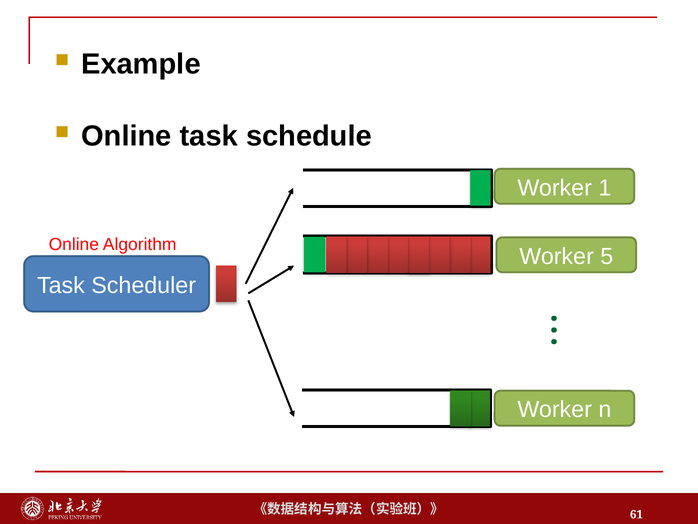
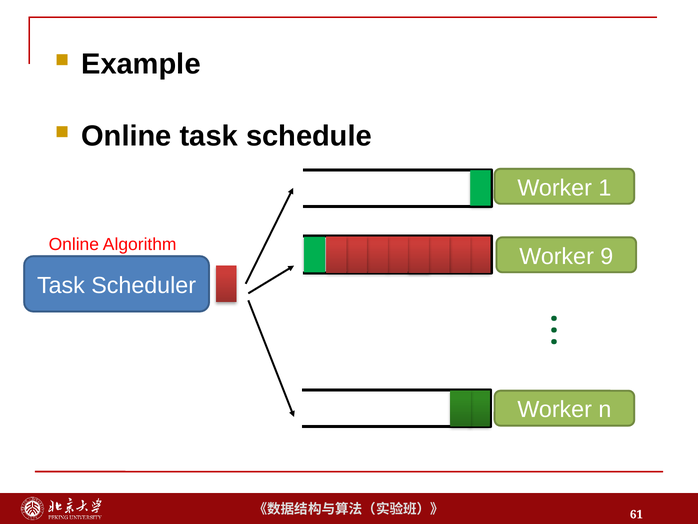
5: 5 -> 9 (607, 256)
